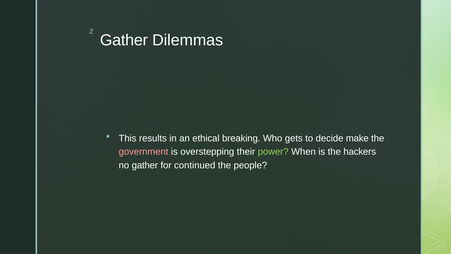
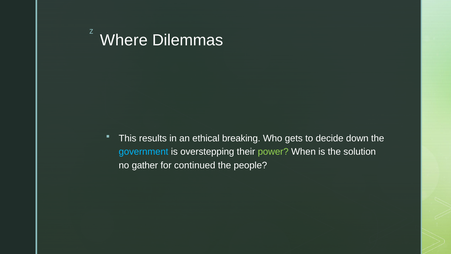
Gather: Gather -> Where (124, 40)
make: make -> down (357, 138)
government colour: pink -> light blue (144, 152)
hackers: hackers -> solution (360, 152)
